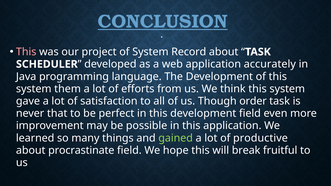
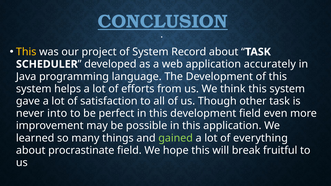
This colour: pink -> yellow (26, 52)
them: them -> helps (68, 89)
order: order -> other (253, 101)
that: that -> into (57, 113)
productive: productive -> everything (260, 138)
